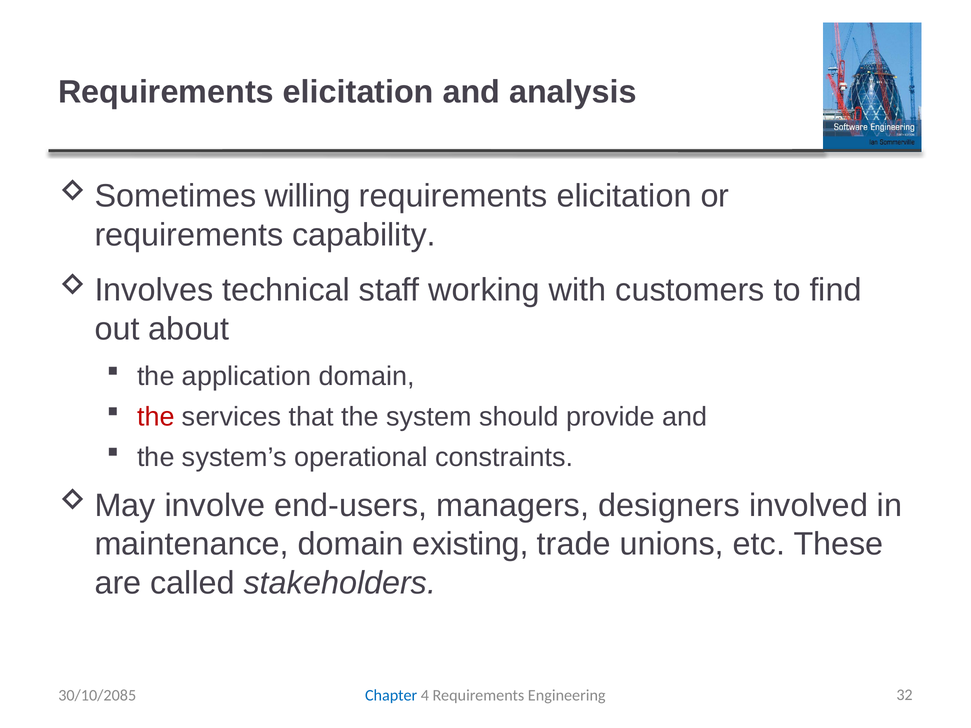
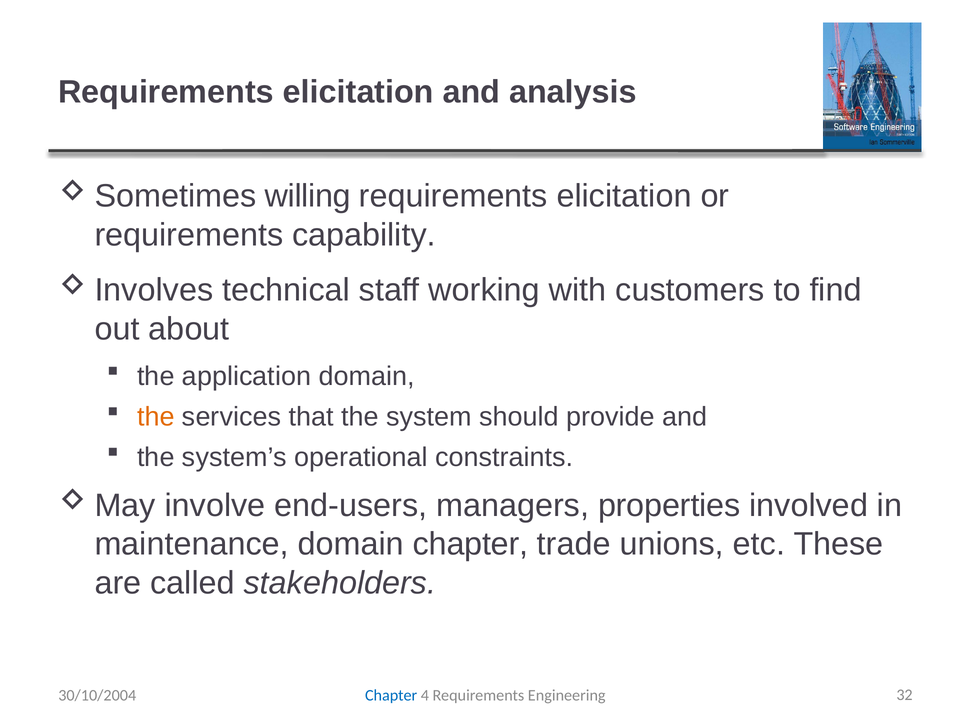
the colour: red -> orange (156, 417)
designers: designers -> properties (669, 506)
domain existing: existing -> chapter (470, 544)
30/10/2085: 30/10/2085 -> 30/10/2004 (97, 695)
